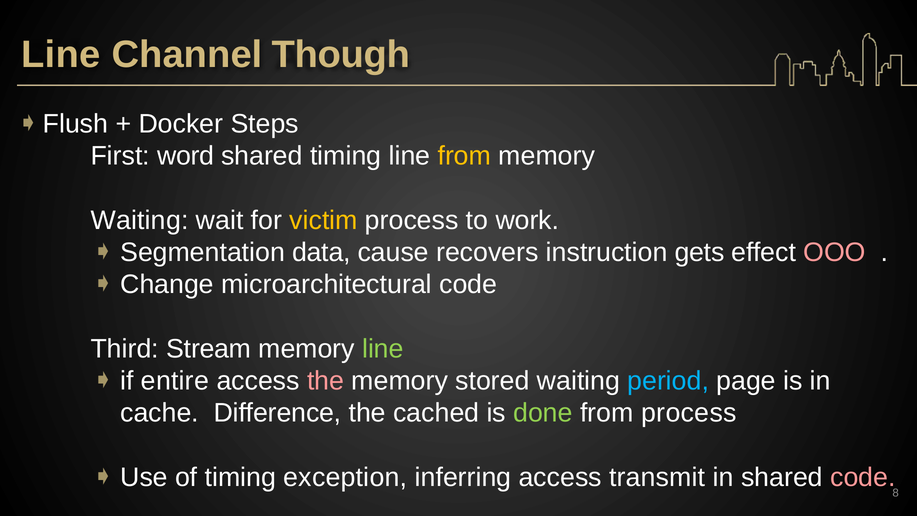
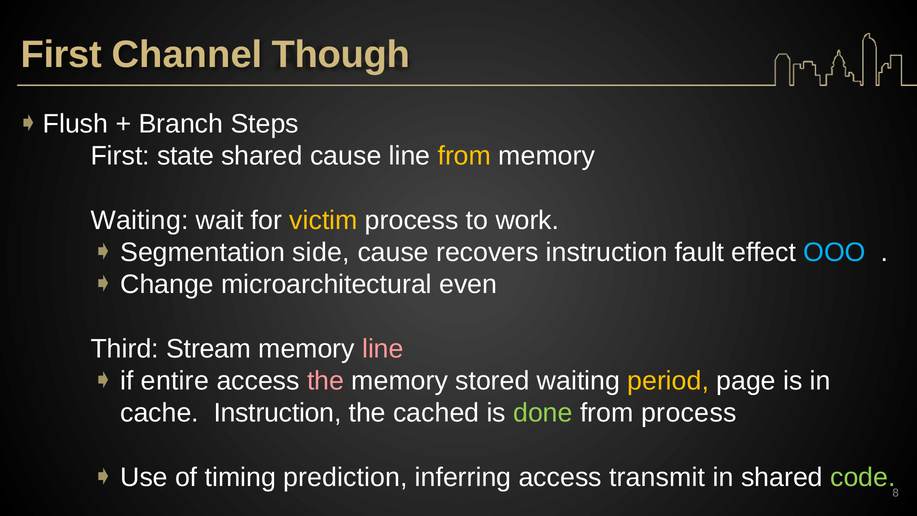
Line: Line -> First (61, 55)
Docker: Docker -> Branch (181, 124)
word: word -> state (186, 156)
shared timing: timing -> cause (346, 156)
data: data -> side (321, 252)
gets: gets -> fault (700, 252)
OOO colour: pink -> light blue (835, 252)
microarchitectural code: code -> even (468, 285)
line colour: light green -> pink (383, 349)
period colour: light blue -> yellow (668, 381)
cache Difference: Difference -> Instruction (278, 413)
exception: exception -> prediction (345, 477)
code colour: pink -> light green (863, 477)
